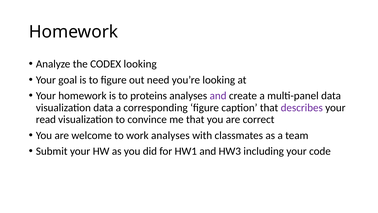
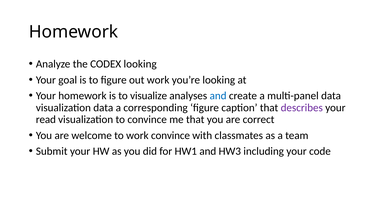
out need: need -> work (158, 80)
proteins: proteins -> visualize (149, 96)
and colour: purple -> blue (218, 96)
work analyses: analyses -> convince (170, 135)
